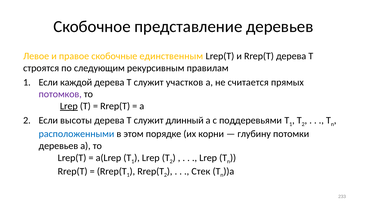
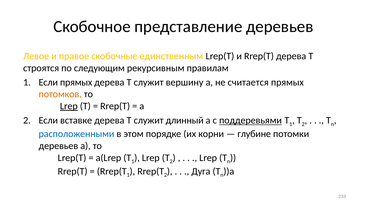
Если каждой: каждой -> прямых (76, 82)
участков: участков -> вершину (185, 82)
потомков colour: purple -> orange (60, 94)
высоты: высоты -> вставке (76, 121)
поддеревьями underline: none -> present (250, 121)
глубину: глубину -> глубине (254, 134)
Стек: Стек -> Дуга (201, 172)
